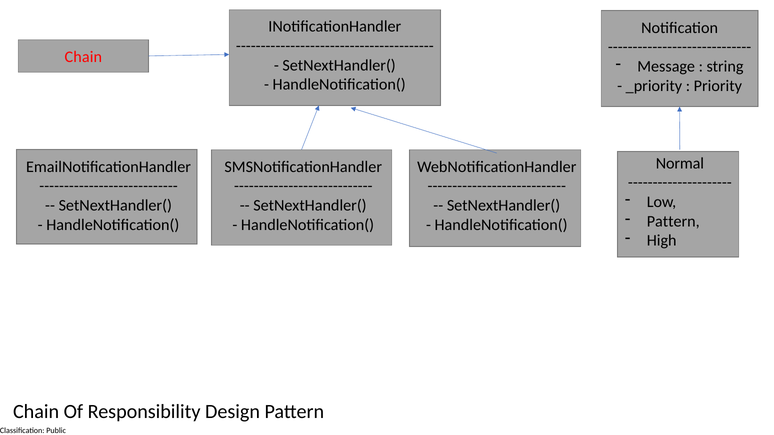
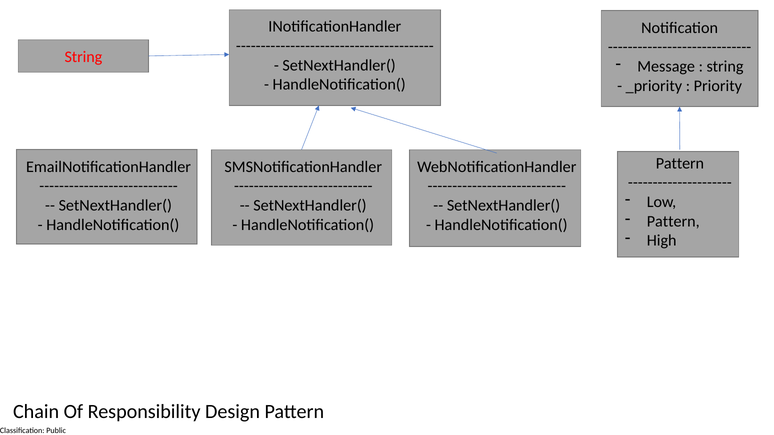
Chain: Chain -> String (83, 57)
Normal: Normal -> Pattern (680, 163)
